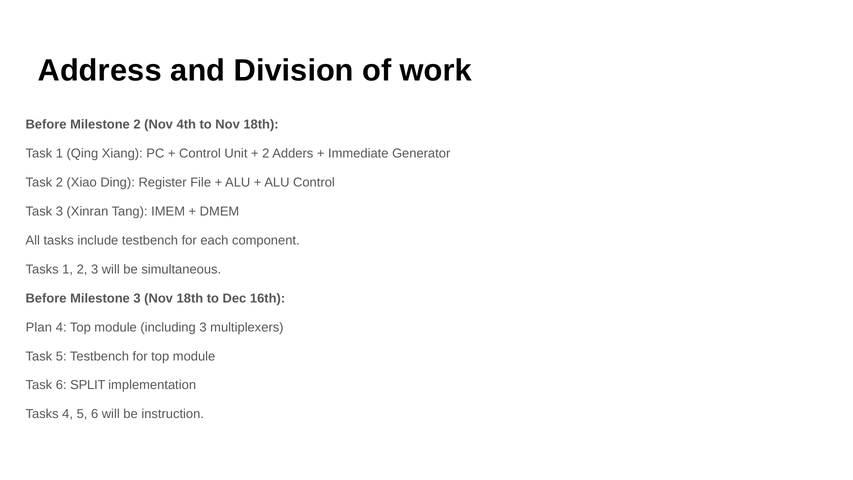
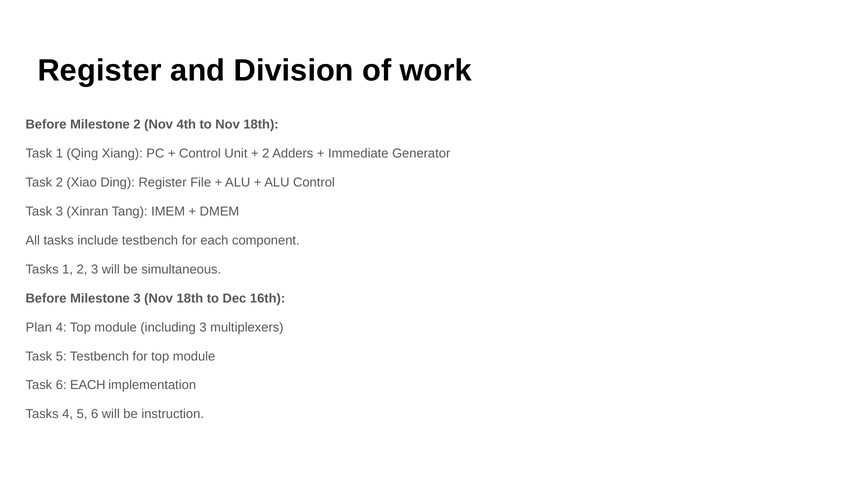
Address: Address -> Register (100, 71)
6 SPLIT: SPLIT -> EACH (88, 385)
